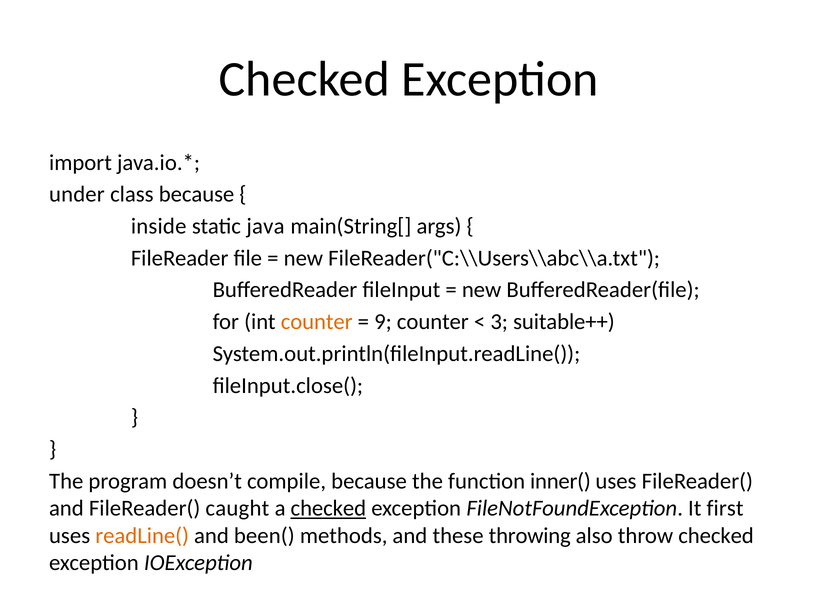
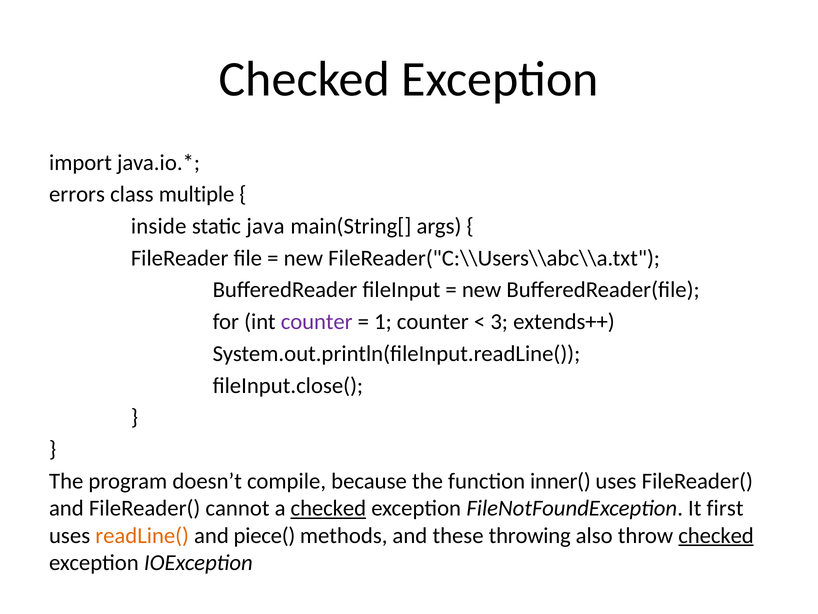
under: under -> errors (77, 194)
class because: because -> multiple (197, 194)
counter colour: orange -> purple (317, 322)
9: 9 -> 1 (383, 322)
suitable++: suitable++ -> extends++ (564, 322)
caught: caught -> cannot (237, 508)
been(: been( -> piece( (264, 535)
checked underline: none -> present (716, 535)
